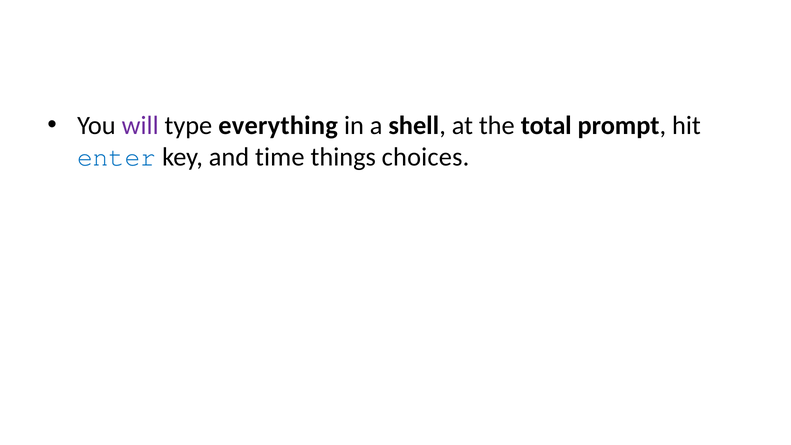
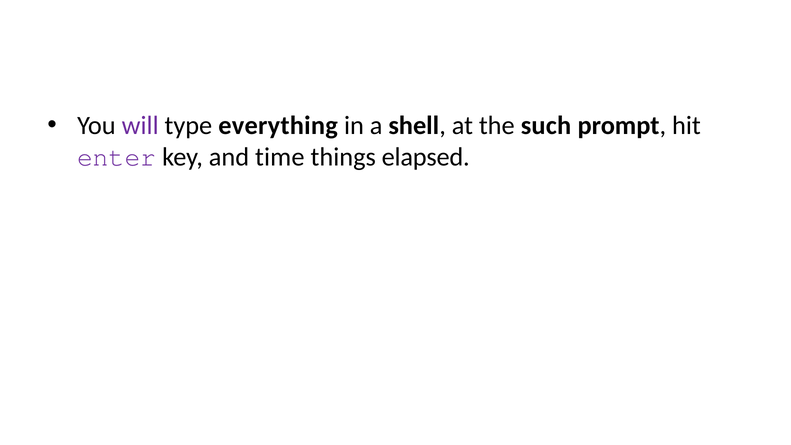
total: total -> such (546, 125)
enter colour: blue -> purple (117, 157)
choices: choices -> elapsed (426, 157)
